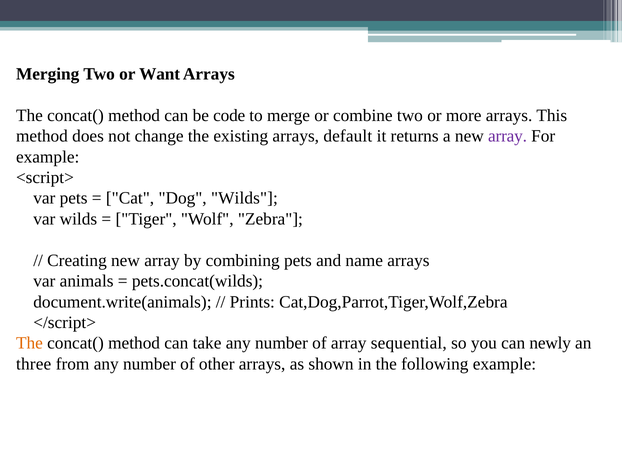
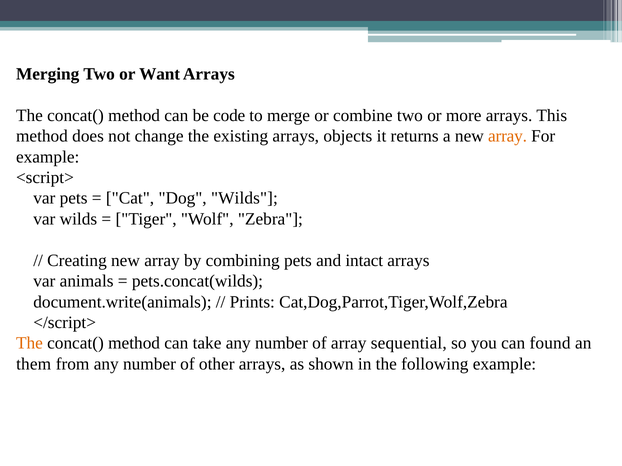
default: default -> objects (348, 136)
array colour: purple -> orange (508, 136)
name: name -> intact (364, 261)
newly: newly -> found (550, 344)
three: three -> them (34, 364)
